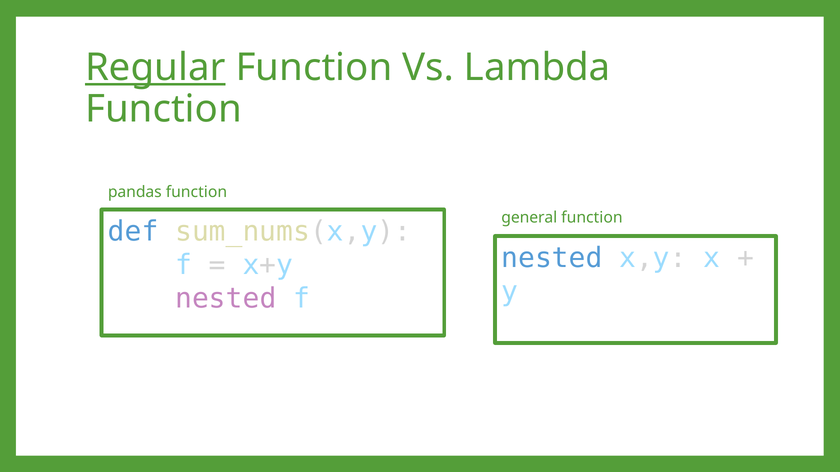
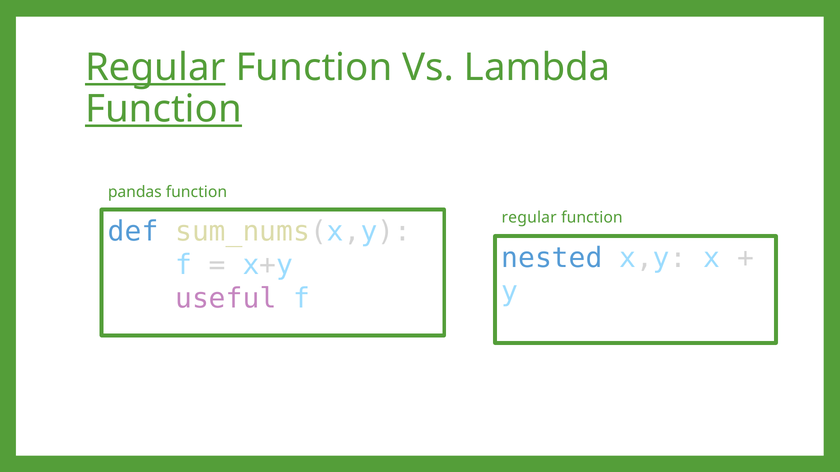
Function underline: none -> present (163, 109)
general: general -> regular (529, 218)
nested: nested -> useful (226, 299)
